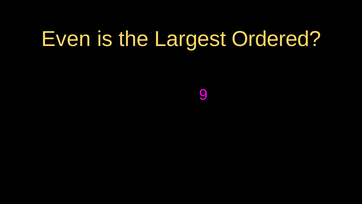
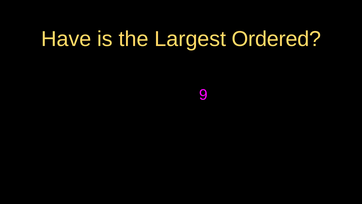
Even: Even -> Have (66, 39)
